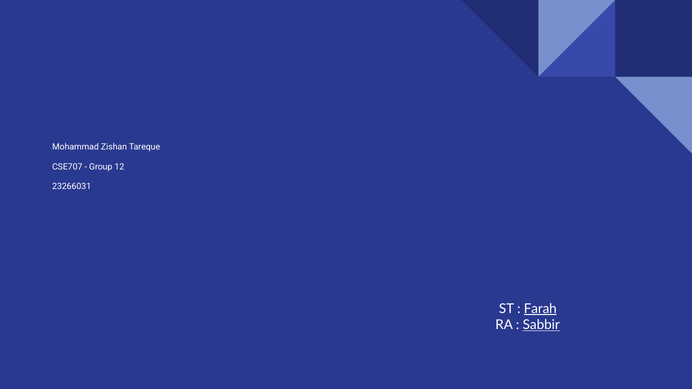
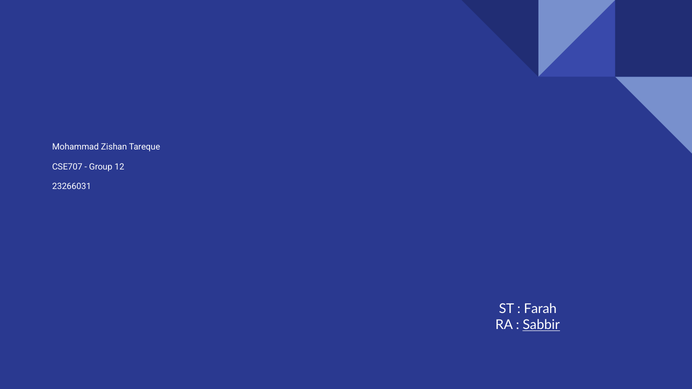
Farah underline: present -> none (540, 309)
